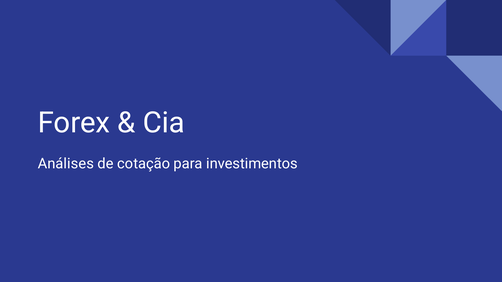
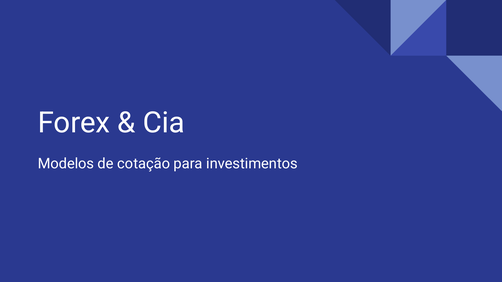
Análises: Análises -> Modelos (66, 164)
